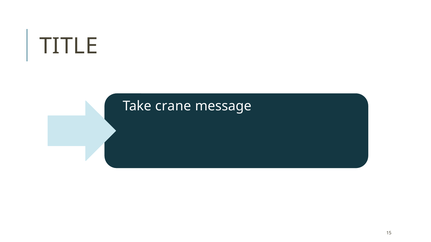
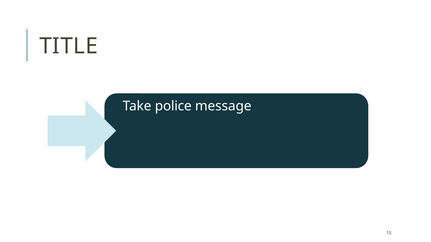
Take crane: crane -> police (173, 106)
